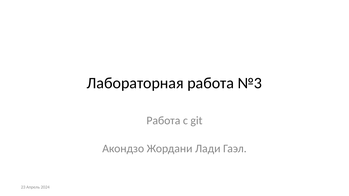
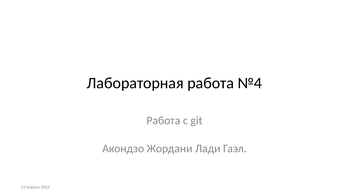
№3: №3 -> №4 (250, 83)
